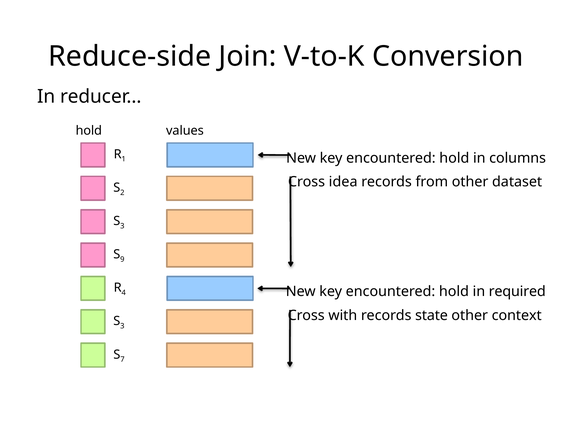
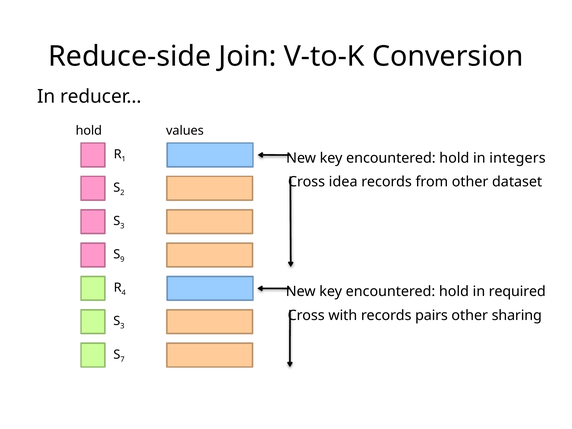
columns: columns -> integers (517, 158)
state: state -> pairs (431, 315)
context: context -> sharing (517, 315)
